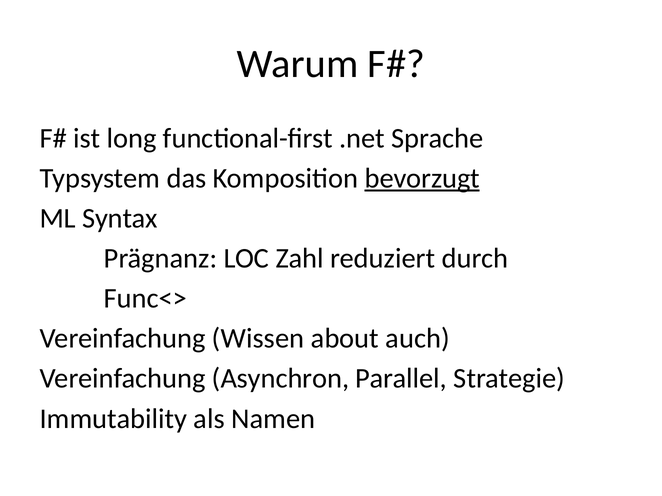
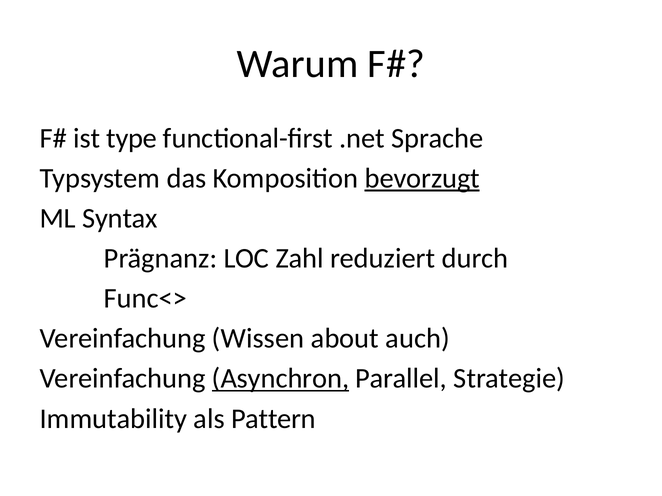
long: long -> type (132, 138)
Asynchron underline: none -> present (281, 379)
Namen: Namen -> Pattern (273, 419)
